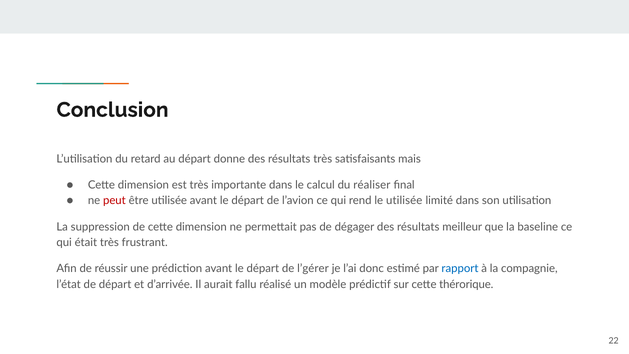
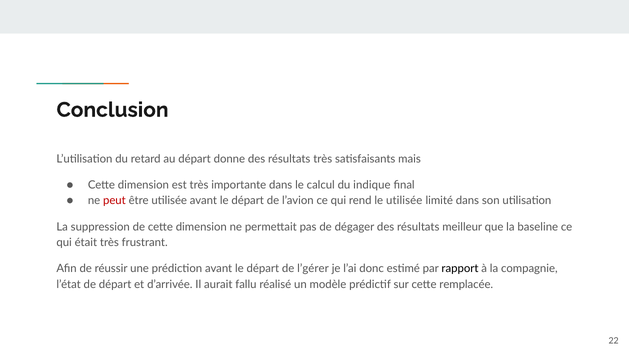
réaliser: réaliser -> indique (372, 185)
rapport colour: blue -> black (460, 268)
thérorique: thérorique -> remplacée (466, 284)
